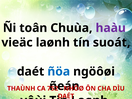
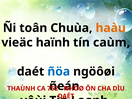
haàu colour: purple -> orange (111, 28)
vieäc laønh: laønh -> haïnh (53, 42)
suoát: suoát -> caùm (112, 42)
